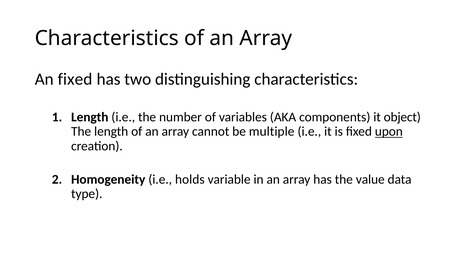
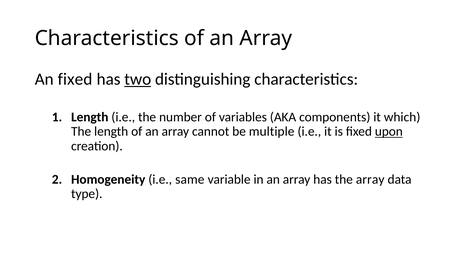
two underline: none -> present (138, 79)
object: object -> which (402, 117)
holds: holds -> same (190, 179)
the value: value -> array (370, 179)
